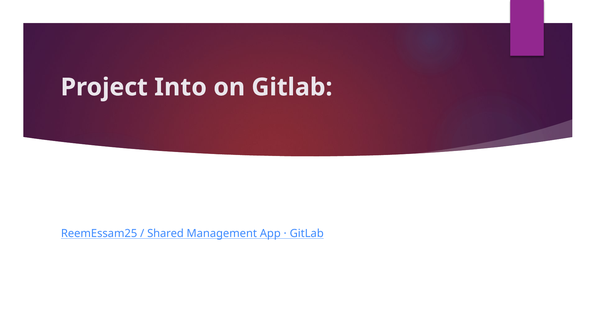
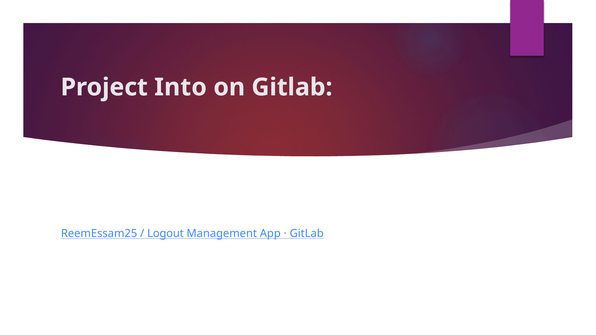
Shared: Shared -> Logout (165, 234)
